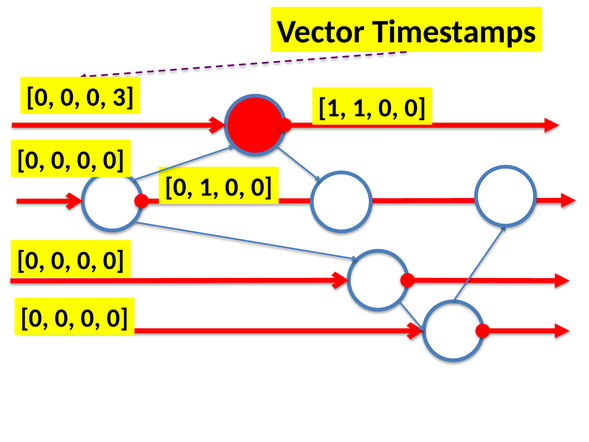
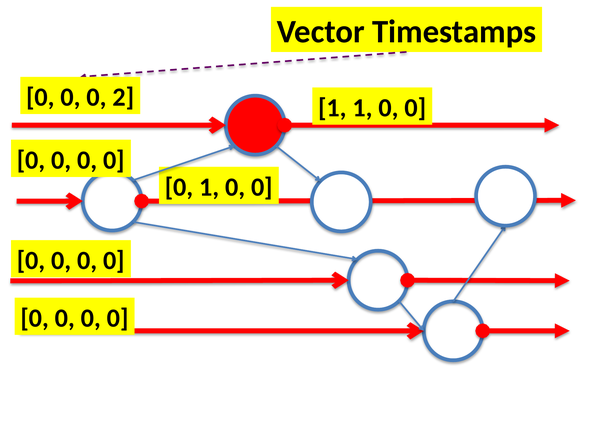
3: 3 -> 2 (123, 97)
